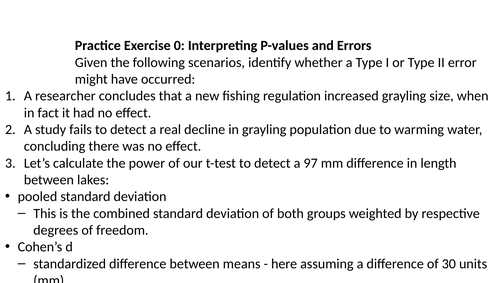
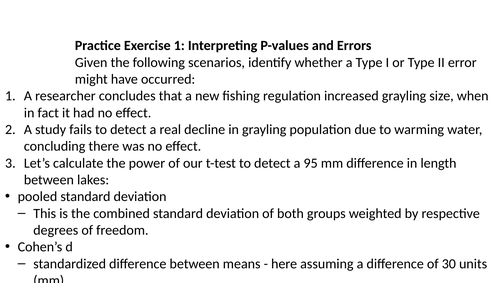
Exercise 0: 0 -> 1 (179, 46)
97: 97 -> 95 (311, 163)
